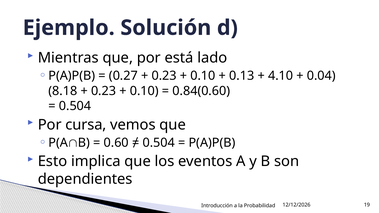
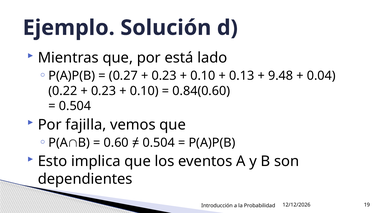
4.10: 4.10 -> 9.48 (281, 76)
8.18: 8.18 -> 0.22 (63, 91)
cursa: cursa -> fajilla (86, 125)
